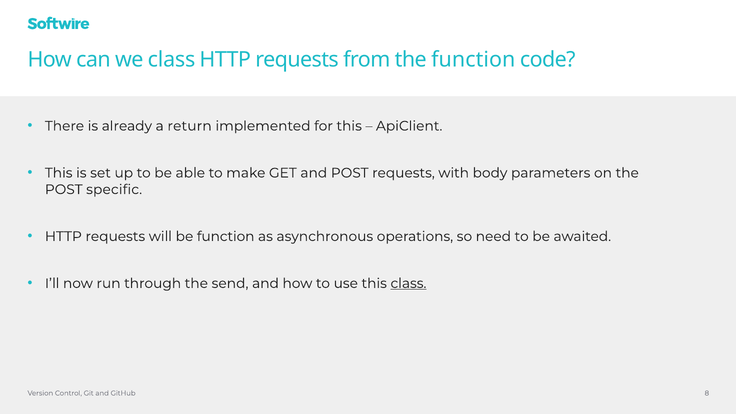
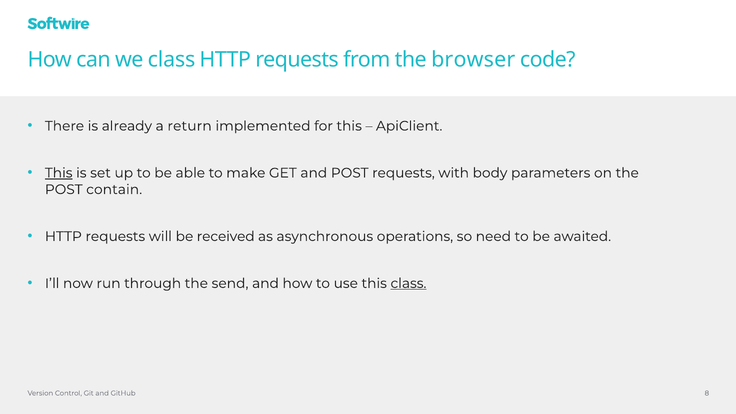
the function: function -> browser (473, 60)
This underline: none -> present (59, 173)
specific: specific -> contain (114, 189)
be function: function -> received (226, 236)
